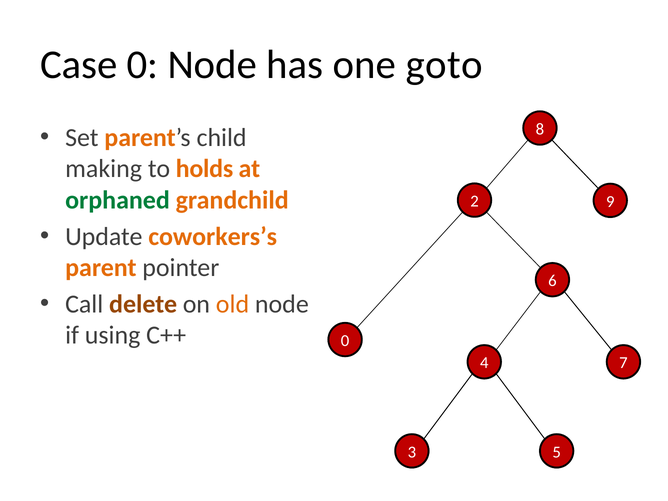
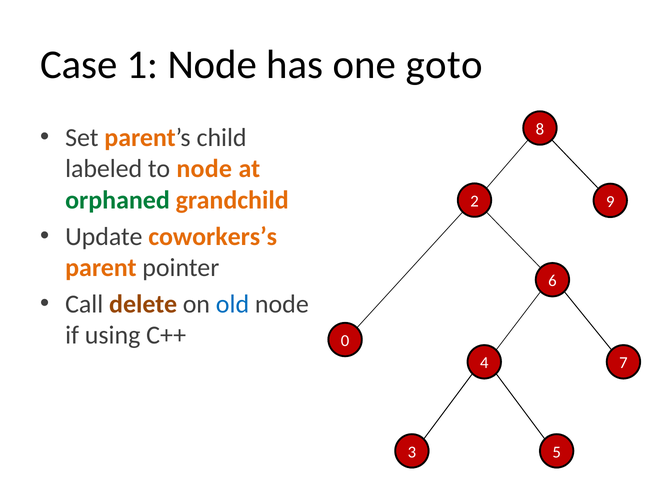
Case 0: 0 -> 1 (143, 65)
making: making -> labeled (104, 169)
to holds: holds -> node (204, 169)
old colour: orange -> blue (232, 304)
